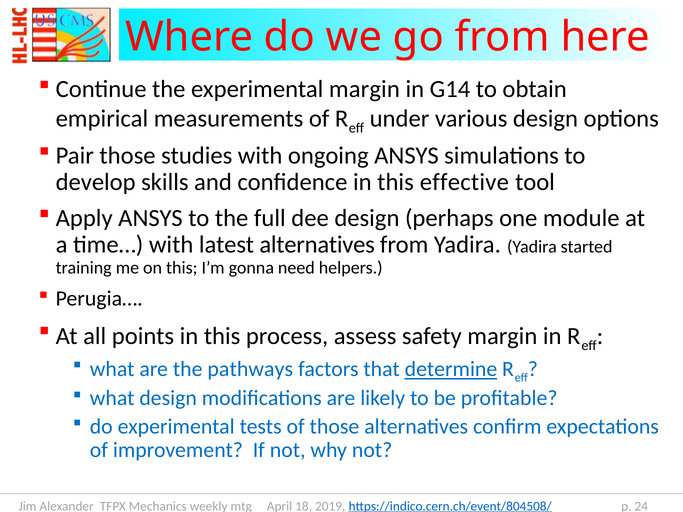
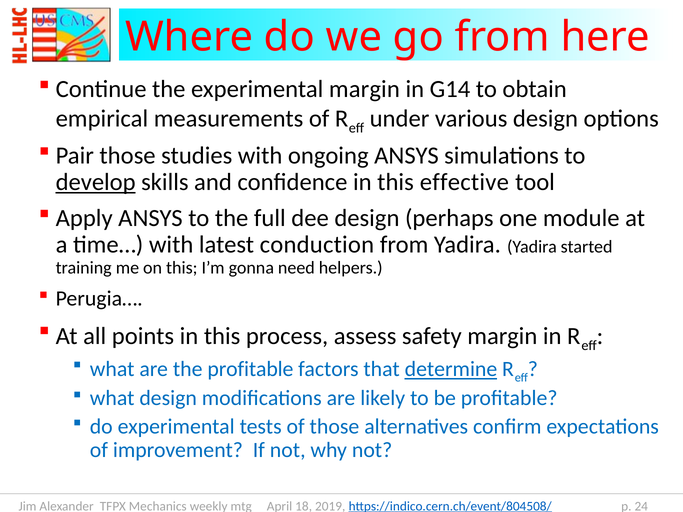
develop underline: none -> present (96, 182)
latest alternatives: alternatives -> conduction (317, 245)
the pathways: pathways -> profitable (250, 369)
